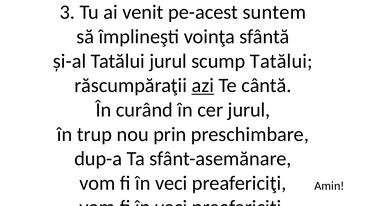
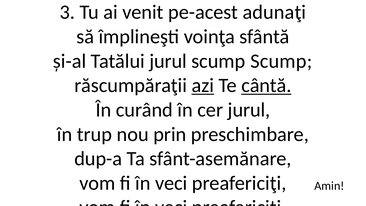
suntem: suntem -> adunaţi (274, 12)
scump Tatălui: Tatălui -> Scump (281, 61)
cântă underline: none -> present (266, 85)
